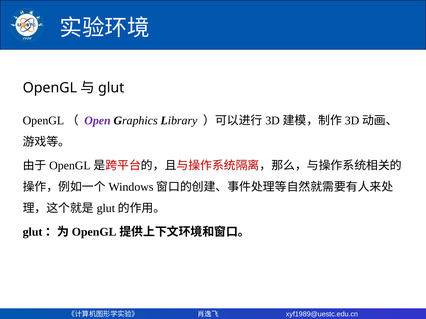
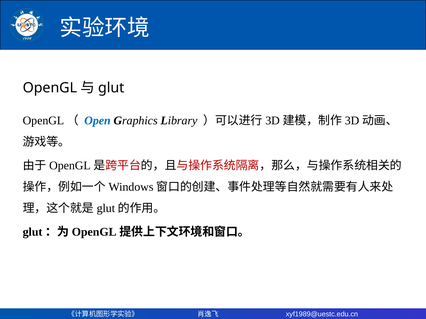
Open colour: purple -> blue (97, 121)
